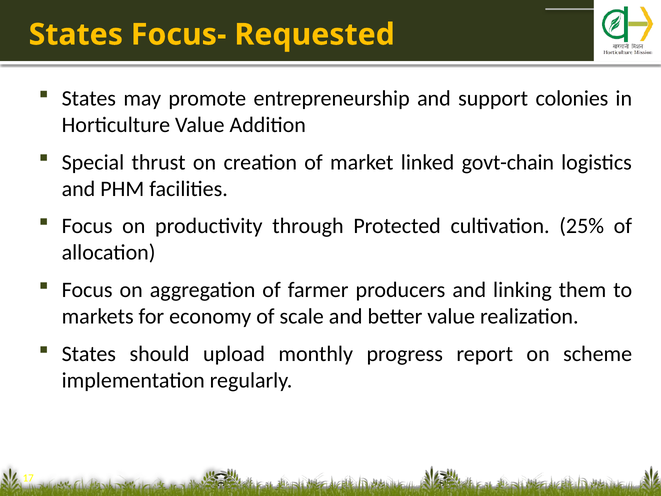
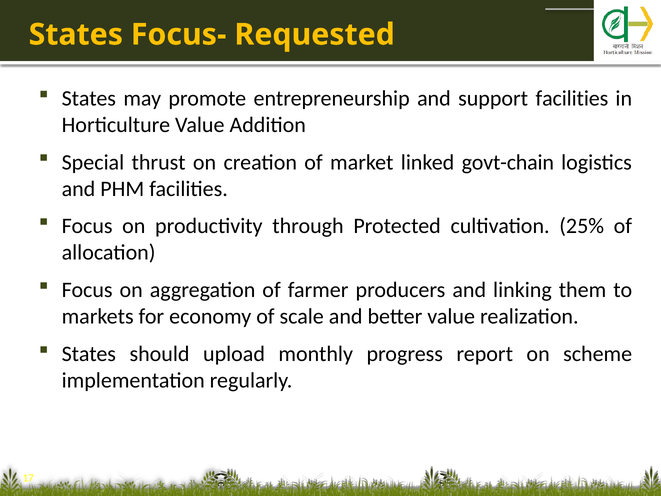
support colonies: colonies -> facilities (572, 98)
